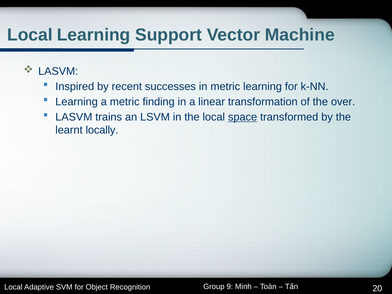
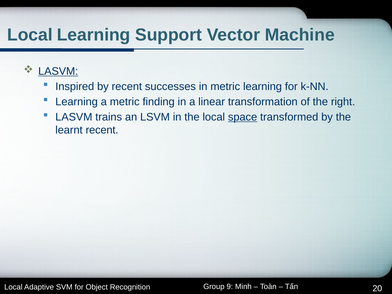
LASVM underline: none -> present (58, 71)
over: over -> right (343, 102)
learnt locally: locally -> recent (102, 130)
